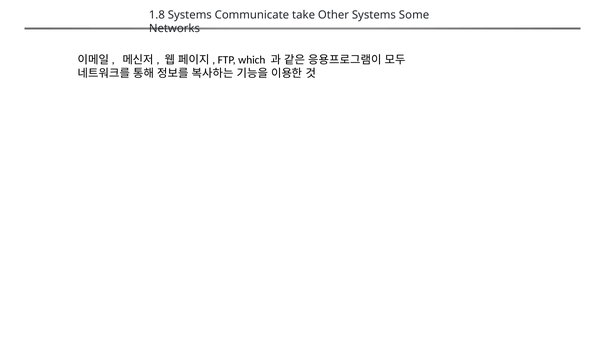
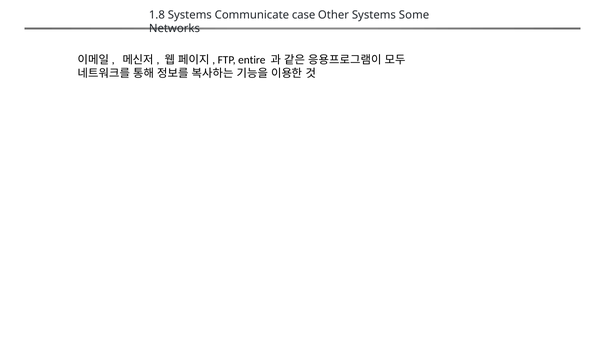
take: take -> case (304, 15)
which: which -> entire (252, 60)
